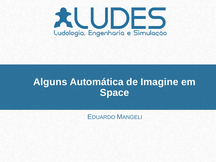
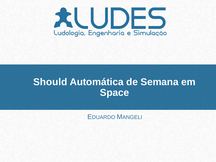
Alguns: Alguns -> Should (50, 82)
Imagine: Imagine -> Semana (160, 82)
